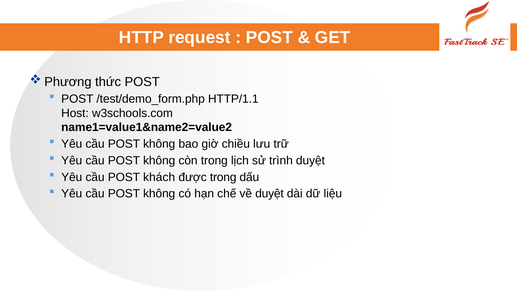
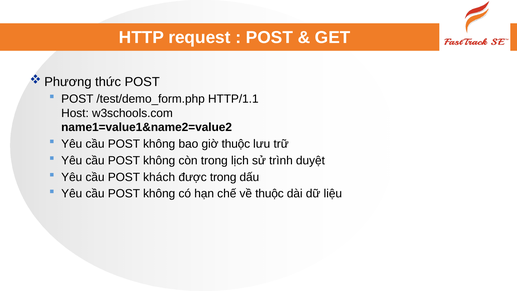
giờ chiều: chiều -> thuộc (236, 144)
về duyệt: duyệt -> thuộc (269, 194)
